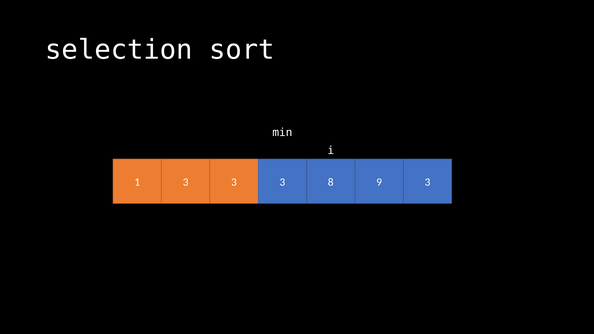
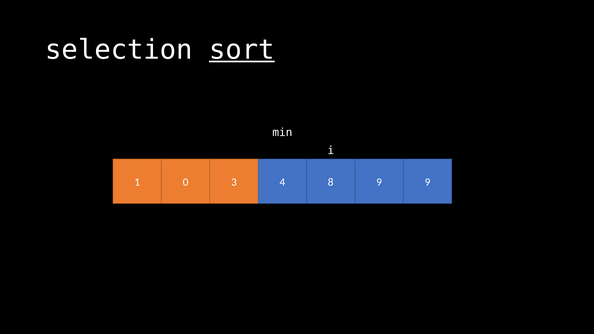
sort underline: none -> present (242, 50)
1 3: 3 -> 0 (186, 182)
3: 3 -> 4 (282, 182)
9 3: 3 -> 9 (427, 182)
